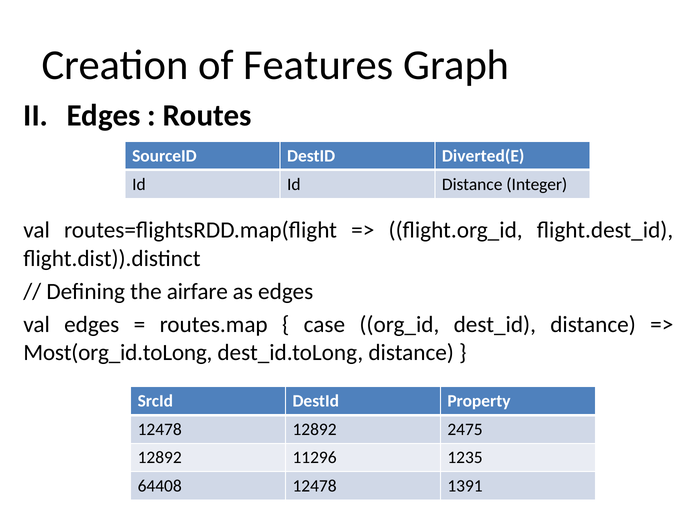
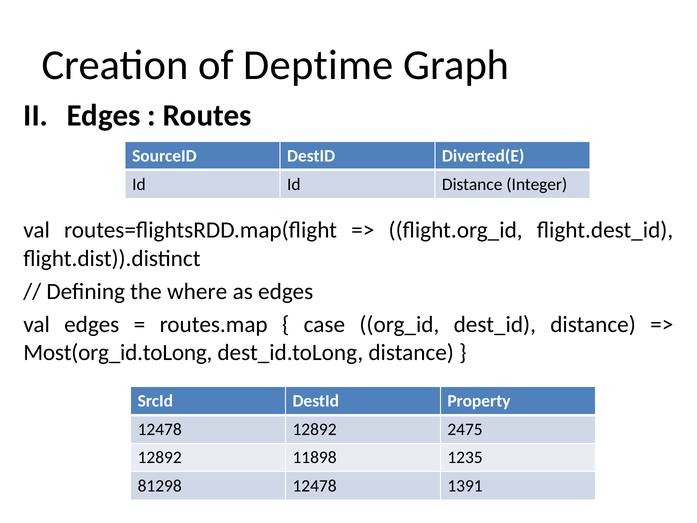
Features: Features -> Deptime (318, 65)
airfare: airfare -> where (197, 291)
11296: 11296 -> 11898 (315, 457)
64408: 64408 -> 81298 (160, 486)
